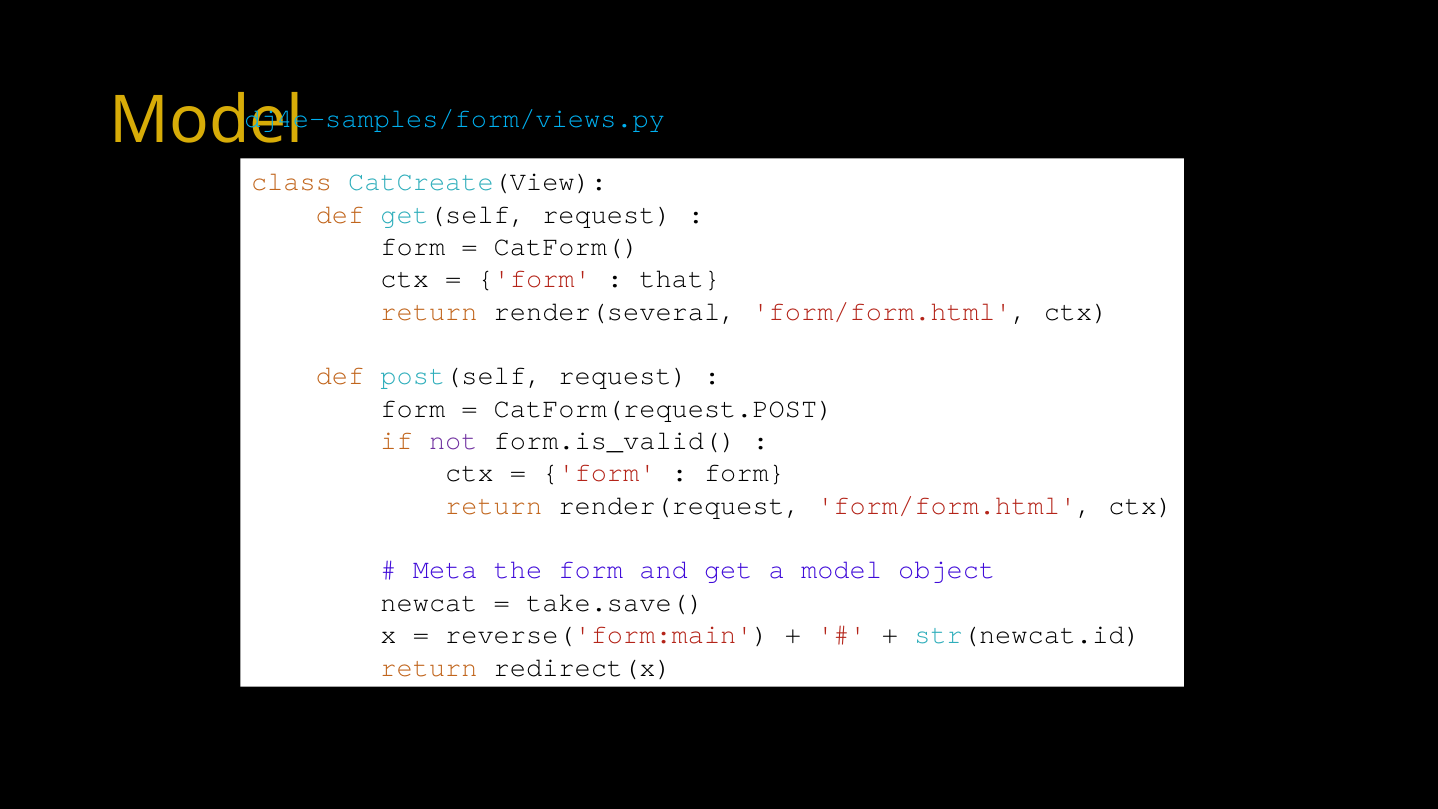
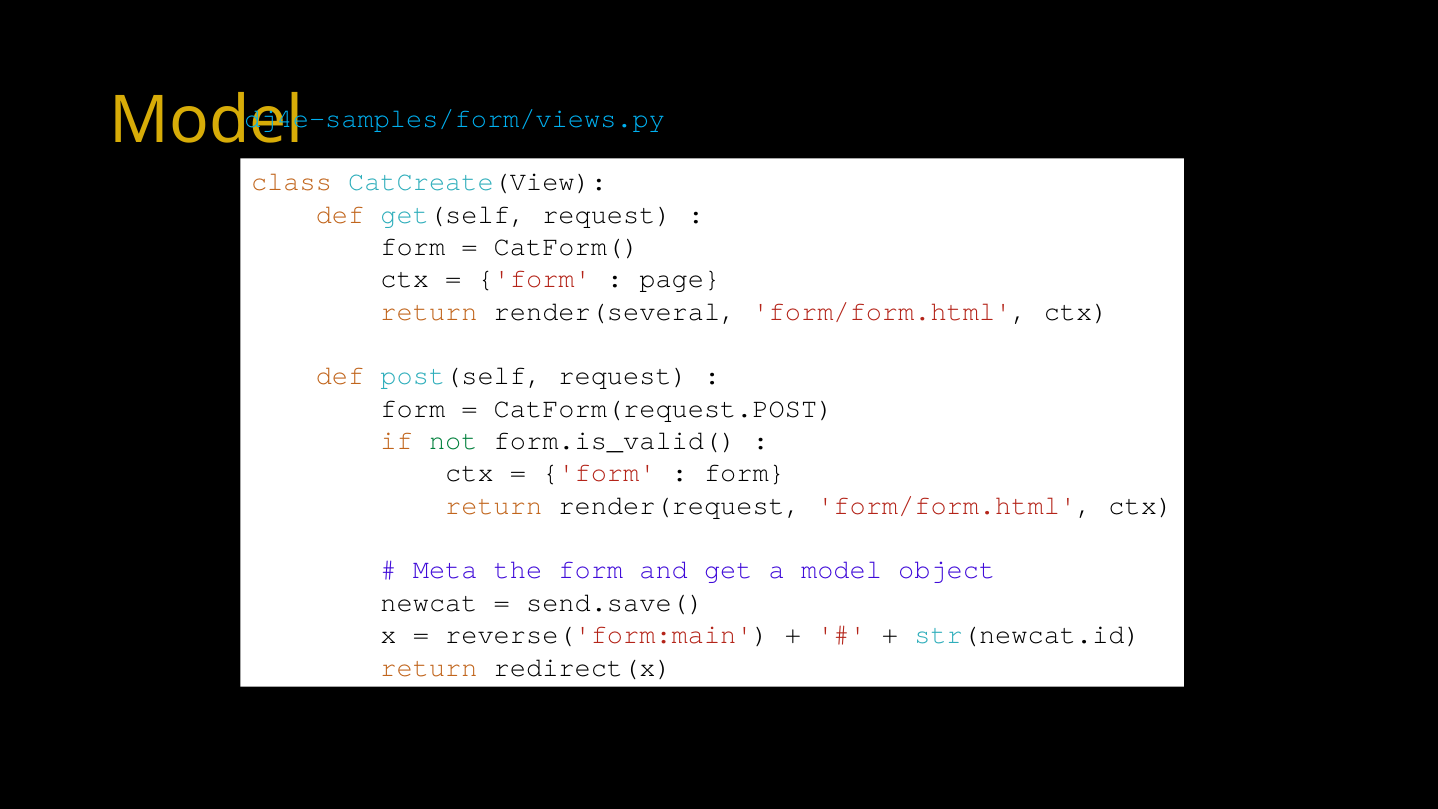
that: that -> page (680, 279)
not colour: purple -> green (453, 441)
take.save(: take.save( -> send.save( (615, 602)
